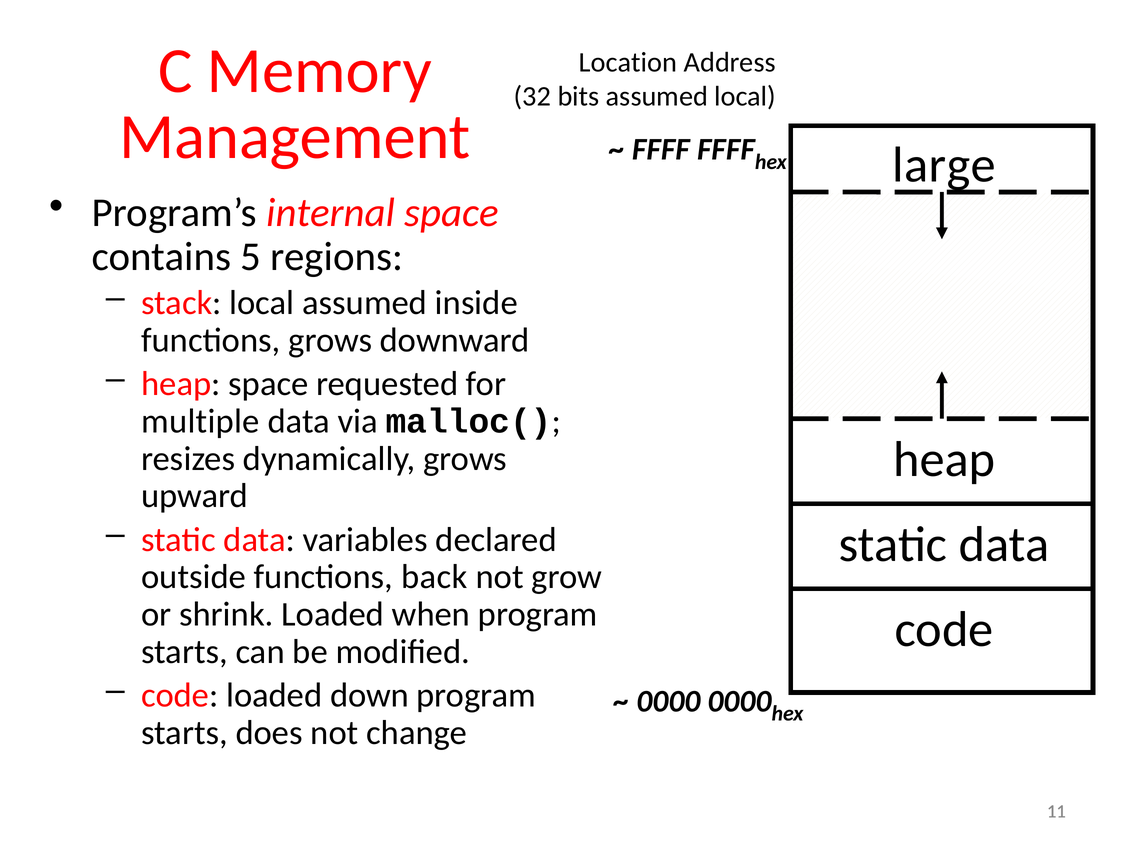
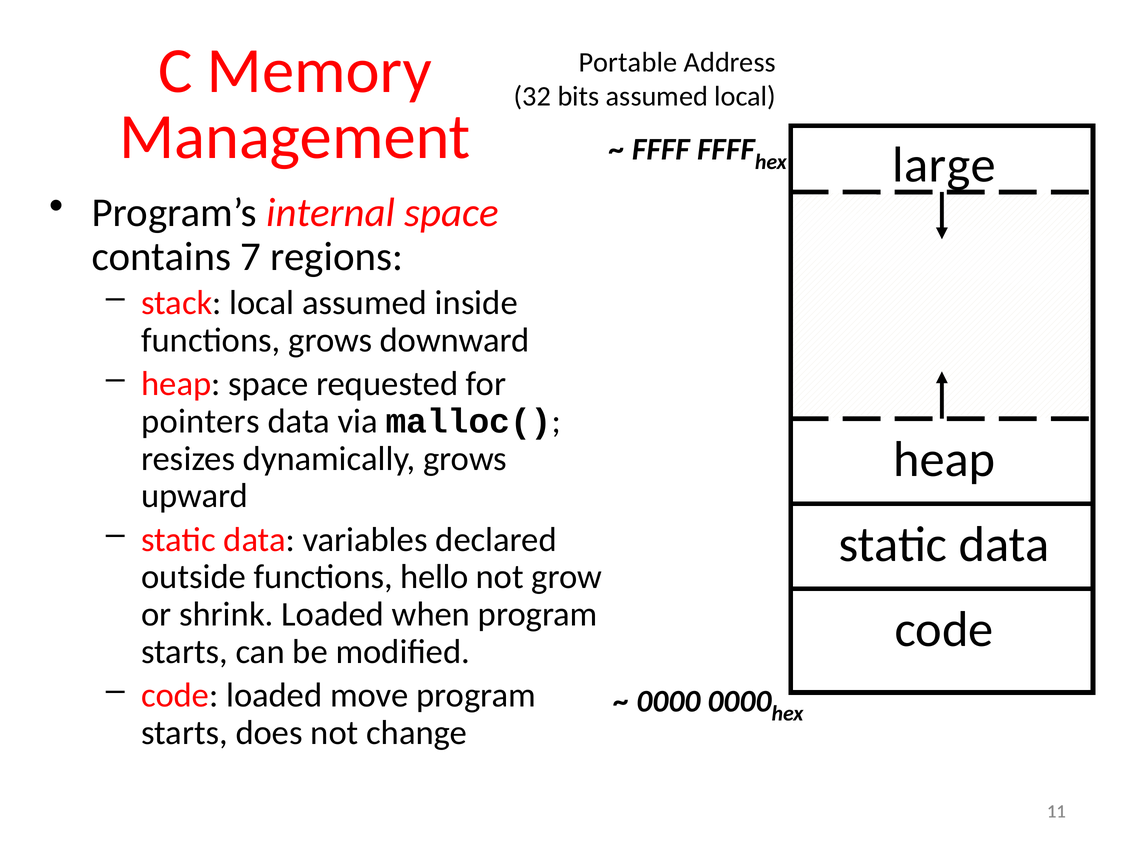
Location: Location -> Portable (628, 62)
5: 5 -> 7 (251, 257)
multiple: multiple -> pointers (200, 421)
back: back -> hello (434, 577)
down: down -> move (369, 696)
